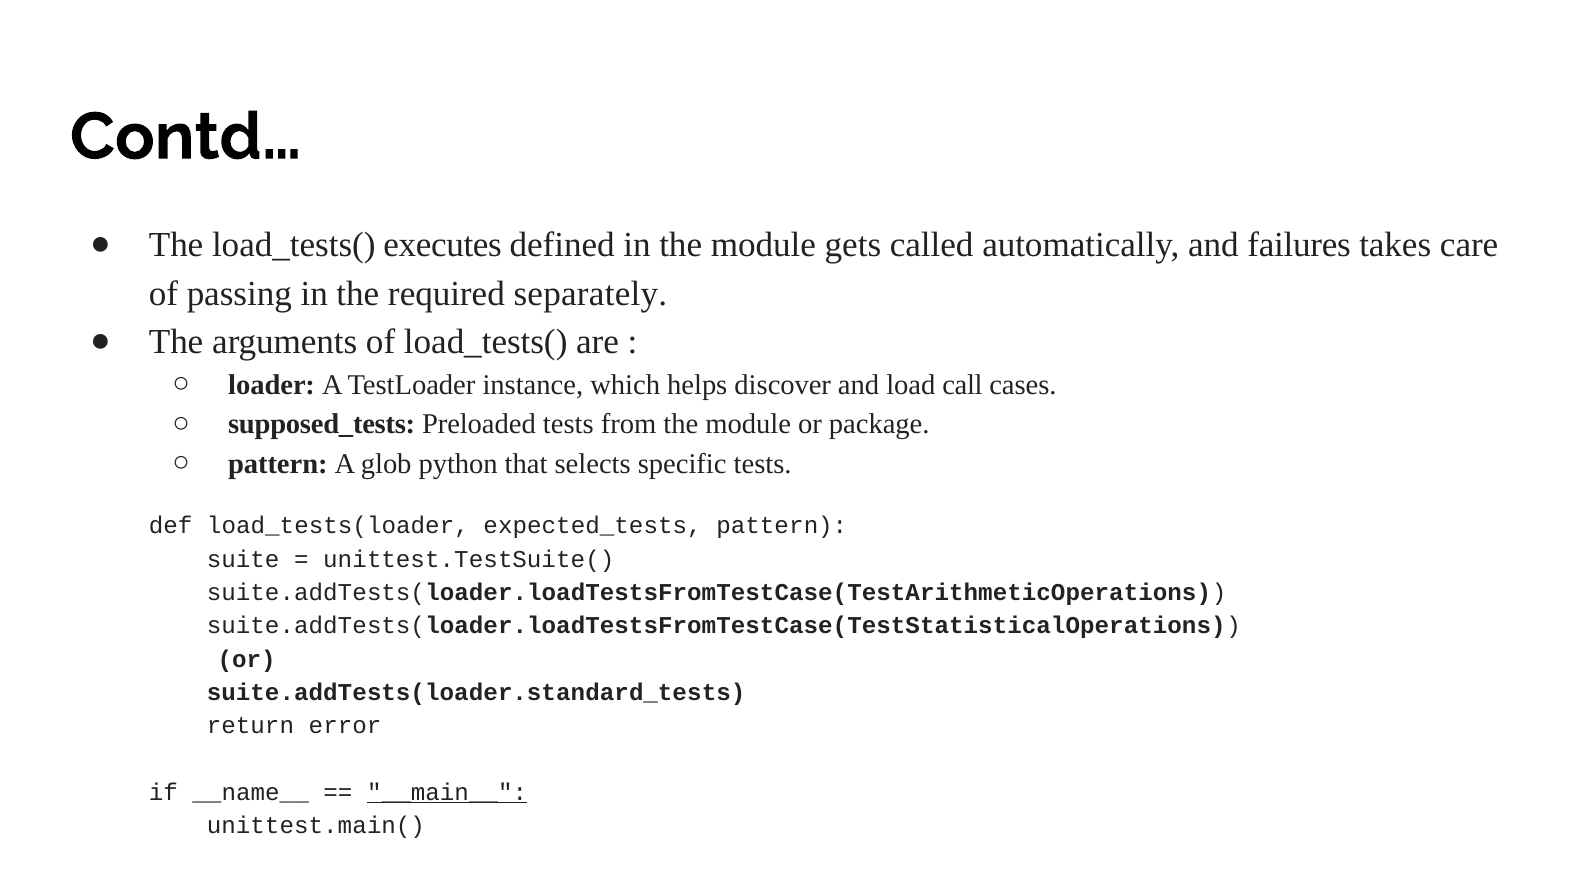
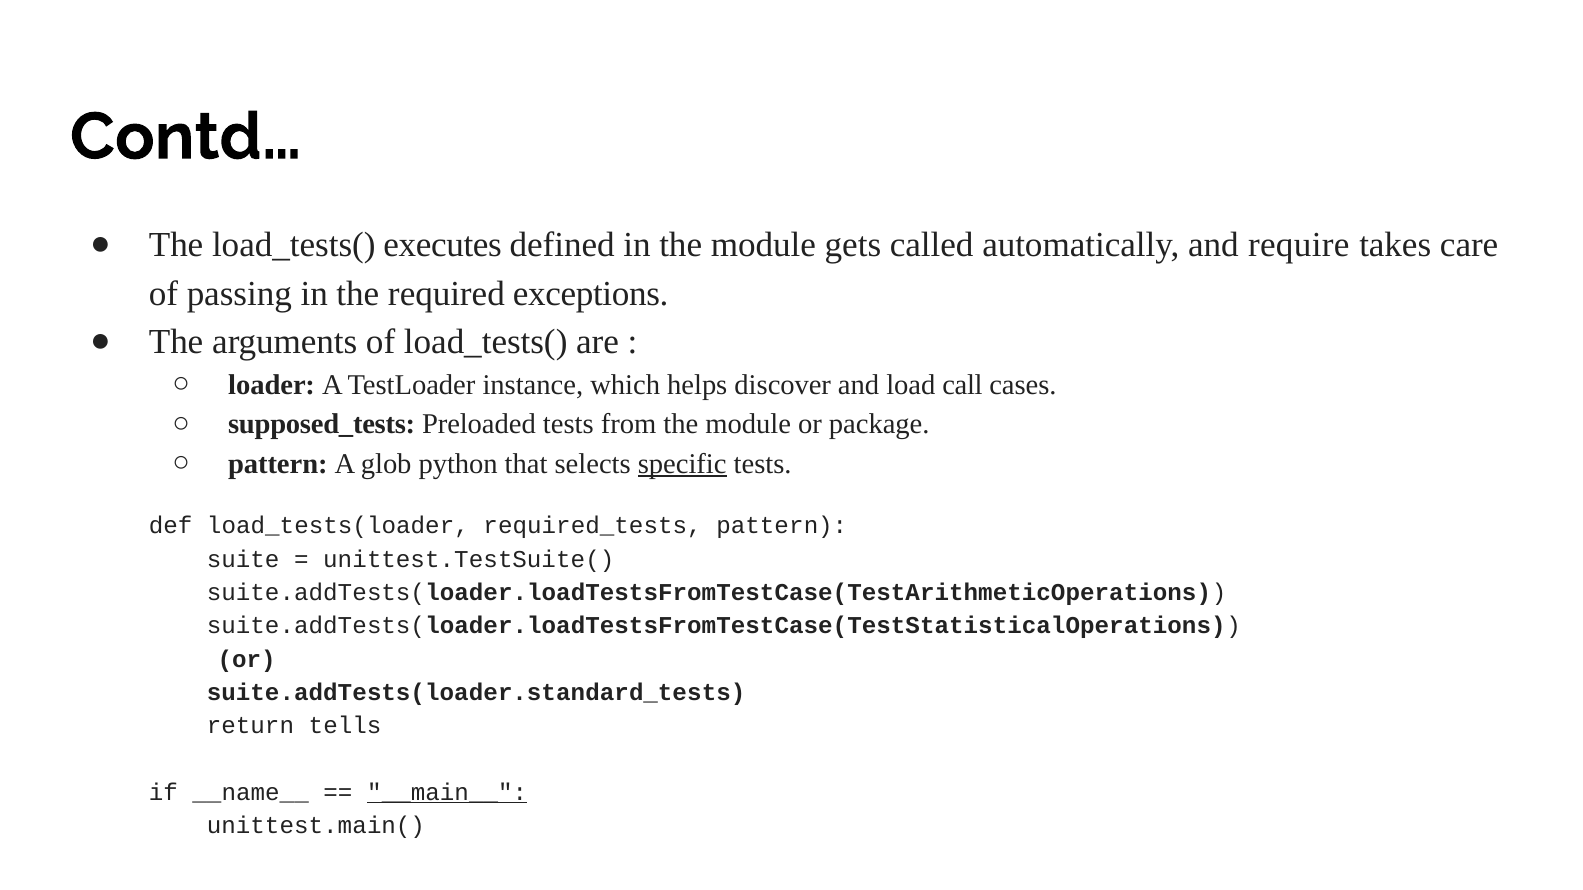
failures: failures -> require (1299, 245)
separately: separately -> exceptions (591, 294)
specific underline: none -> present (682, 464)
expected_tests: expected_tests -> required_tests (593, 526)
error: error -> tells (345, 726)
